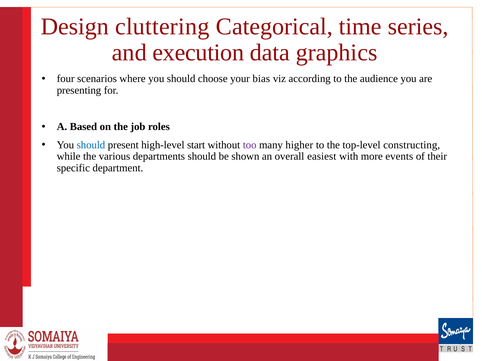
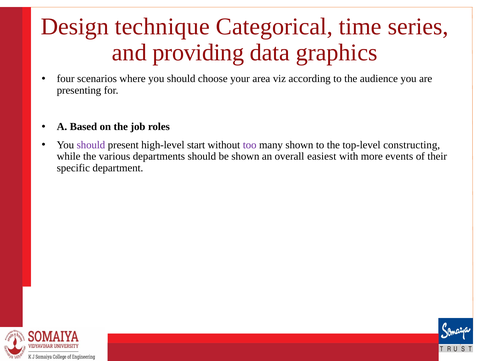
cluttering: cluttering -> technique (162, 27)
execution: execution -> providing (198, 53)
bias: bias -> area (261, 79)
should colour: blue -> purple (91, 145)
many higher: higher -> shown (299, 145)
